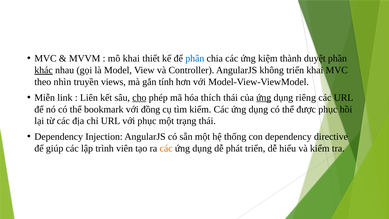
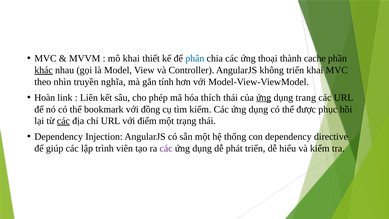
kiệm: kiệm -> thoại (268, 58)
duyệt: duyệt -> cache (315, 58)
views: views -> nghĩa (113, 82)
Miễn: Miễn -> Hoàn (45, 98)
cho underline: present -> none (139, 98)
riêng: riêng -> trang (306, 98)
các underline: none -> present (63, 121)
với phục: phục -> điểm (147, 121)
các colour: orange -> purple (166, 148)
